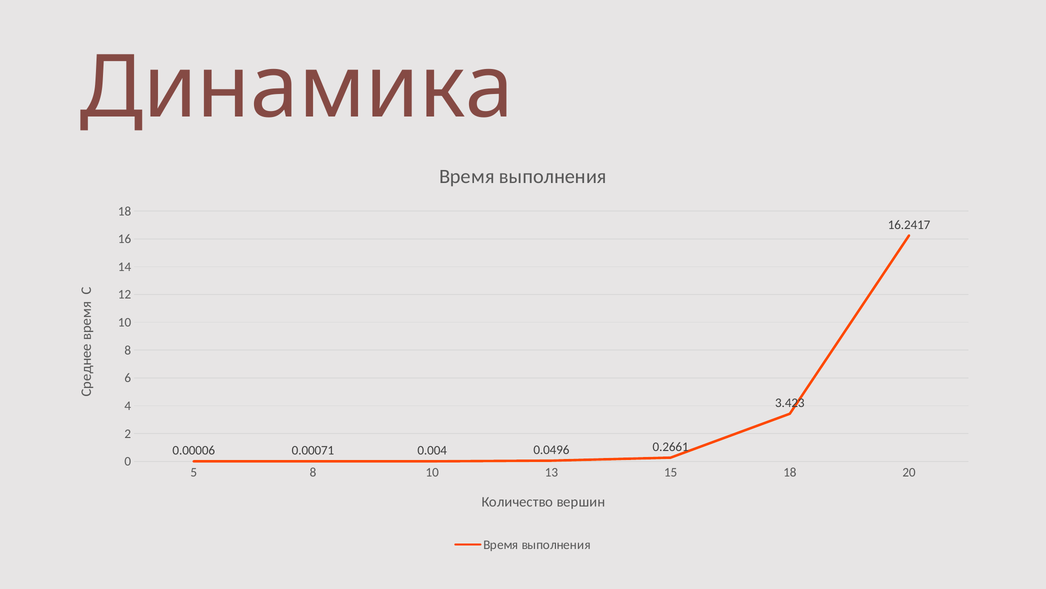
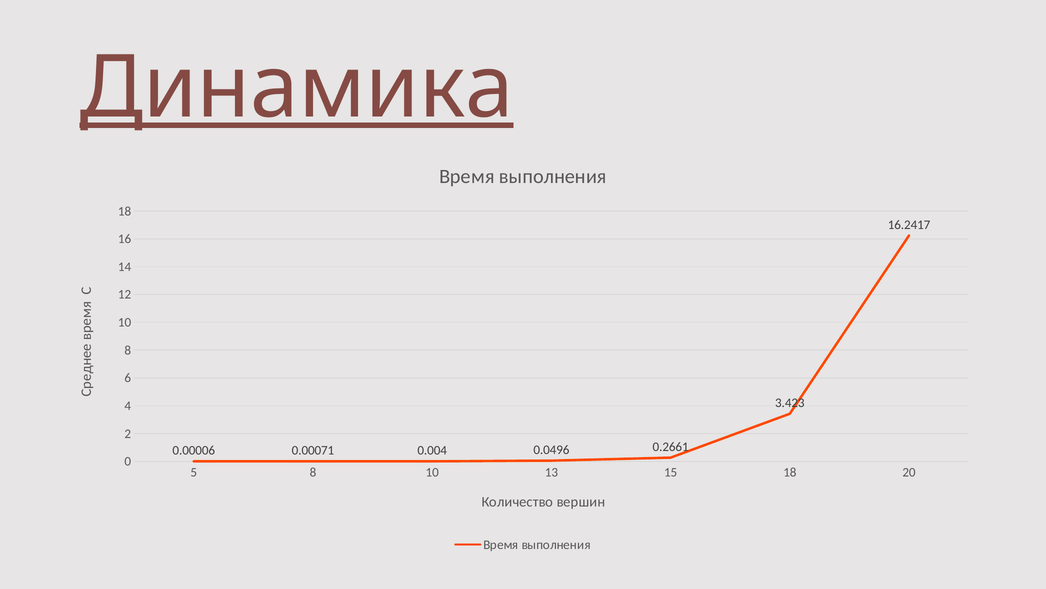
Динамика underline: none -> present (297, 88)
